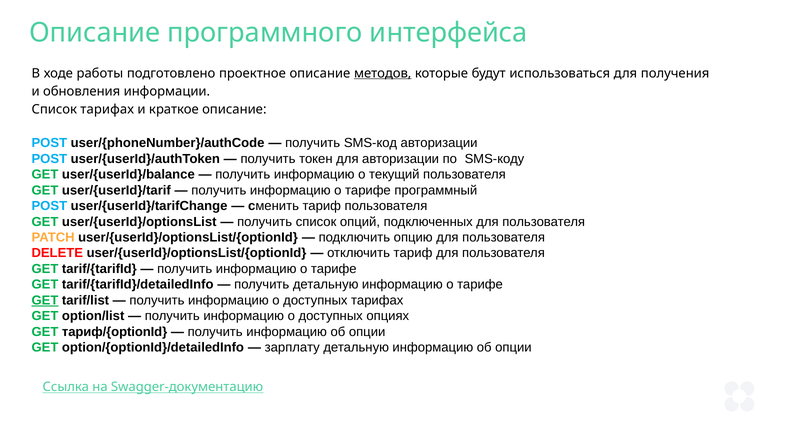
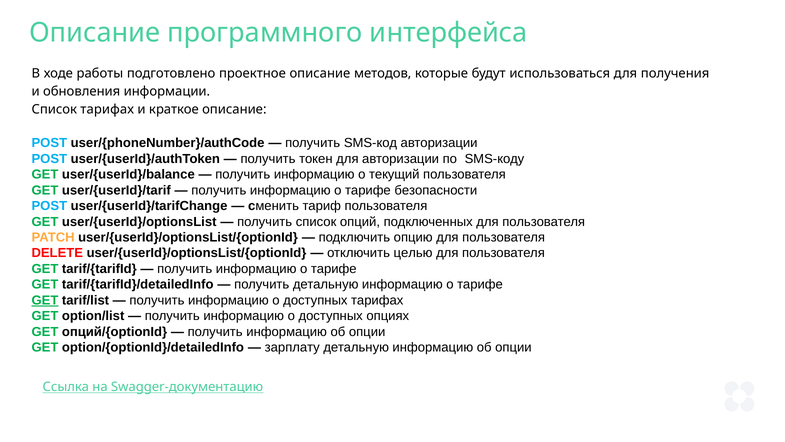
методов underline: present -> none (383, 73)
программный: программный -> безопасности (436, 190)
отключить тариф: тариф -> целью (413, 253)
тариф/{optionId: тариф/{optionId -> опций/{optionId (115, 331)
